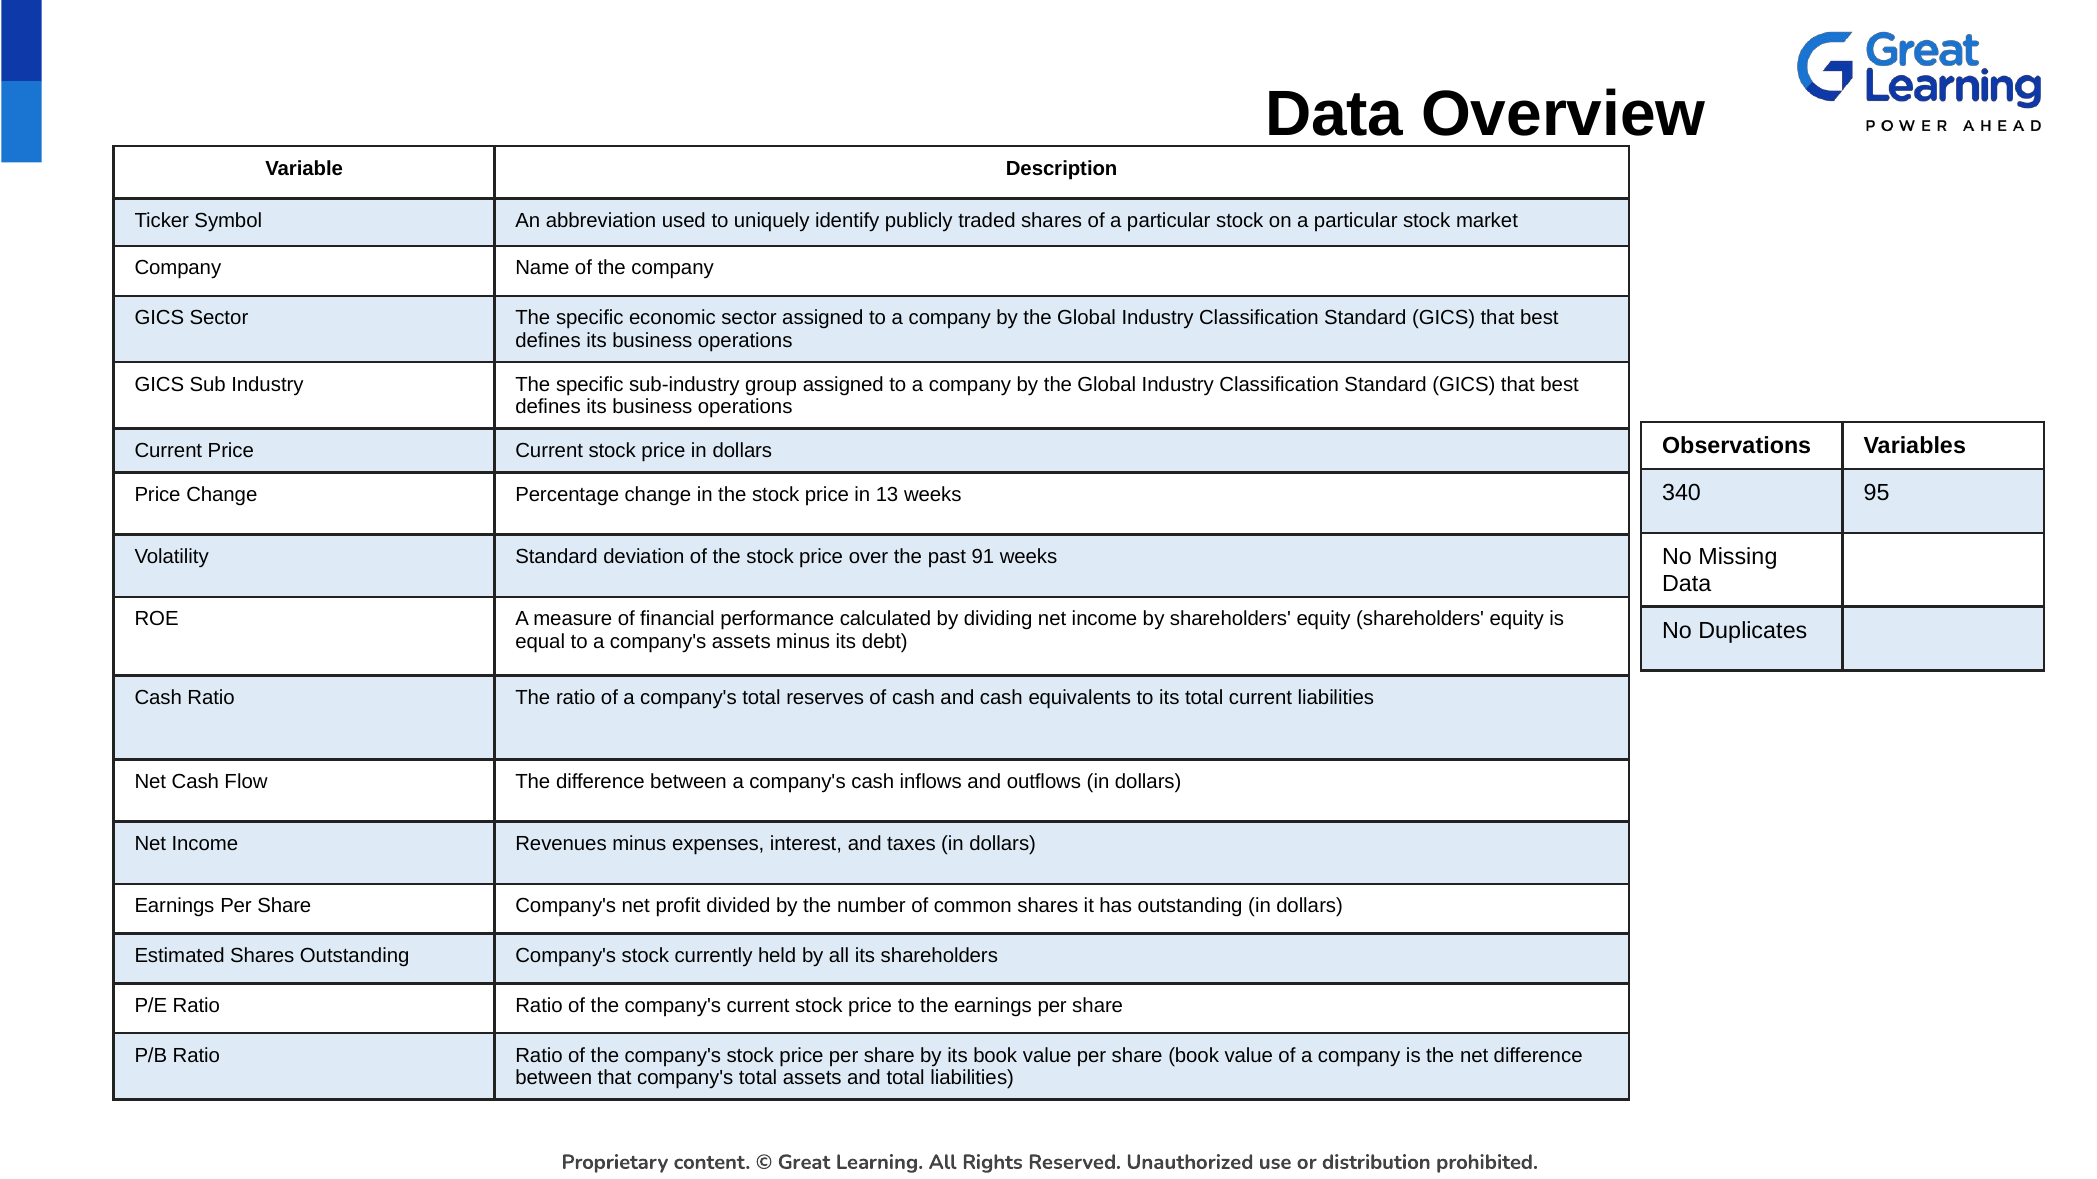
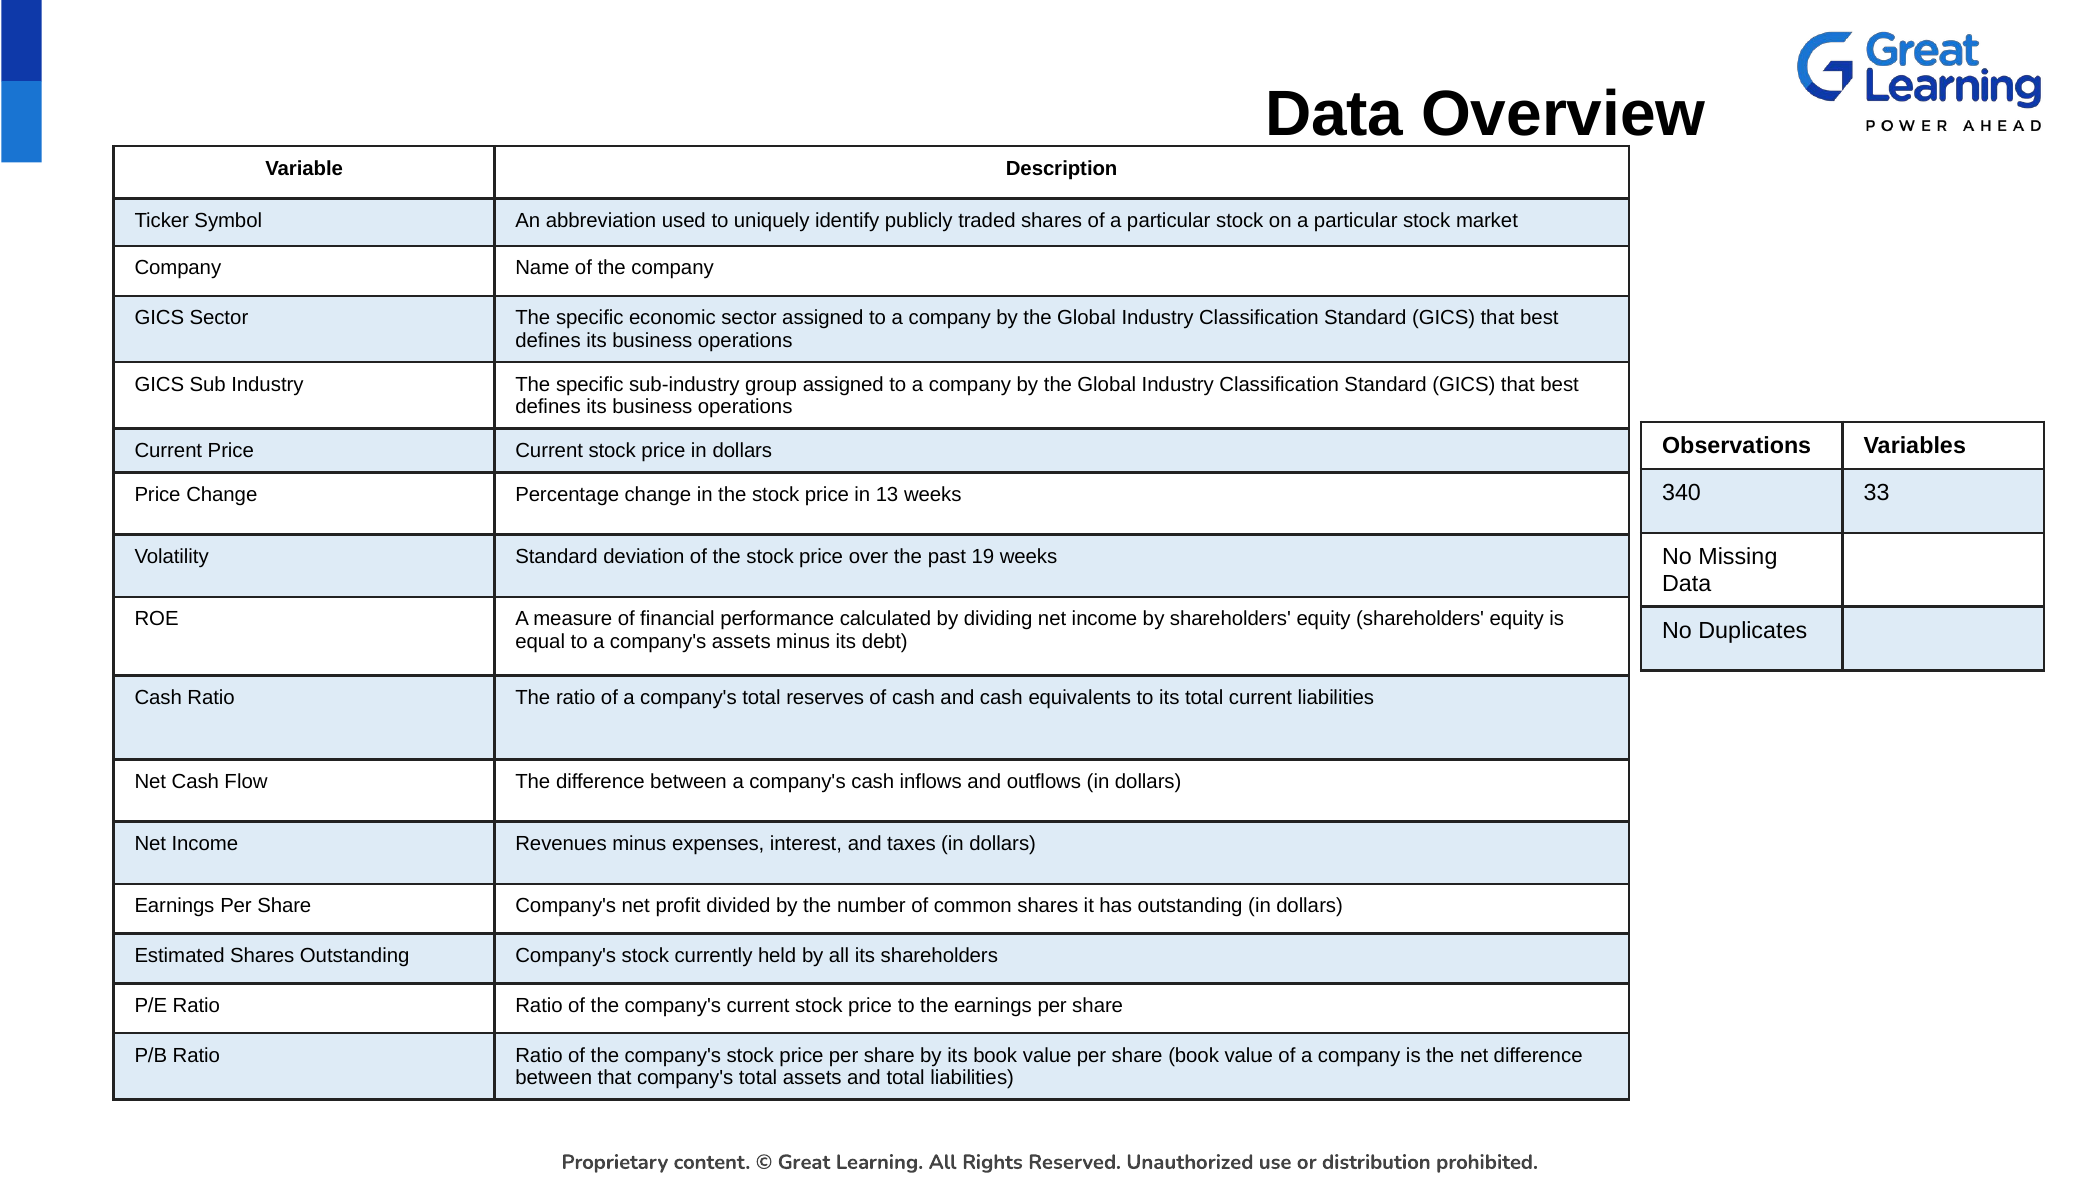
95: 95 -> 33 (1877, 494)
91: 91 -> 19 (983, 557)
